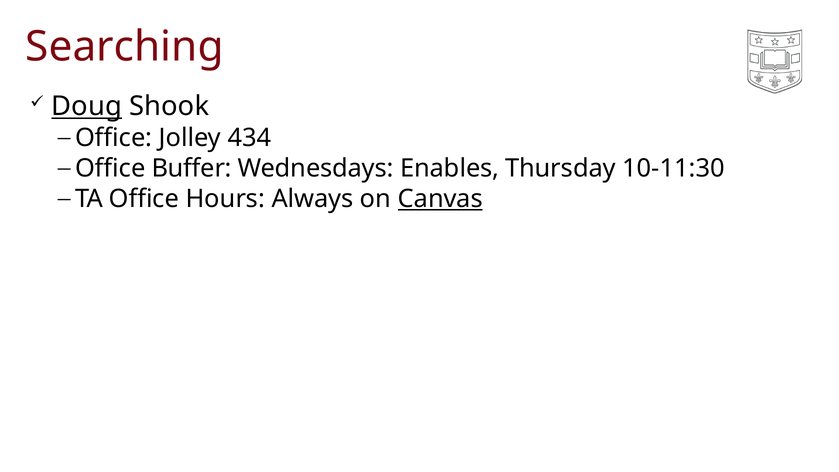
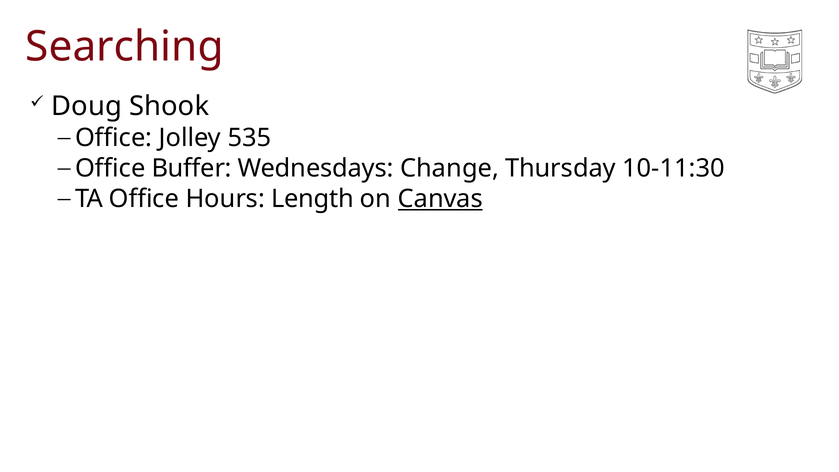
Doug underline: present -> none (87, 106)
434: 434 -> 535 (249, 138)
Enables: Enables -> Change (450, 168)
Always: Always -> Length (313, 199)
